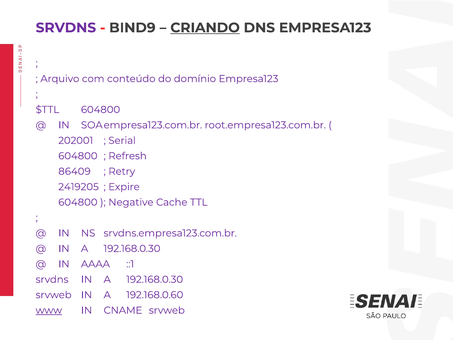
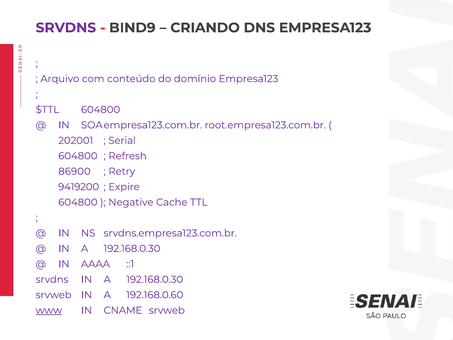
CRIANDO underline: present -> none (205, 28)
86409: 86409 -> 86900 (74, 171)
2419205: 2419205 -> 9419200 (79, 187)
